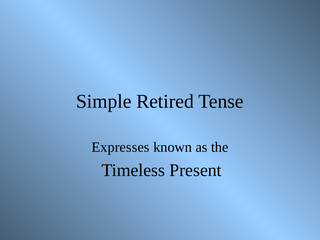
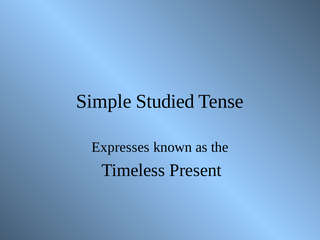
Retired: Retired -> Studied (165, 101)
